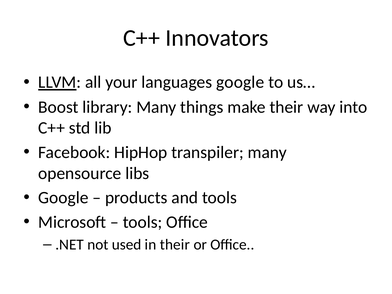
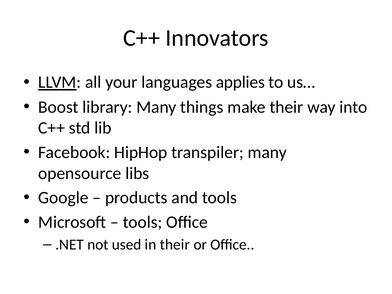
languages google: google -> applies (240, 82)
